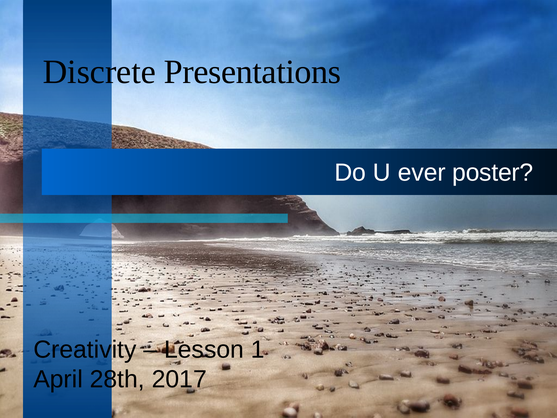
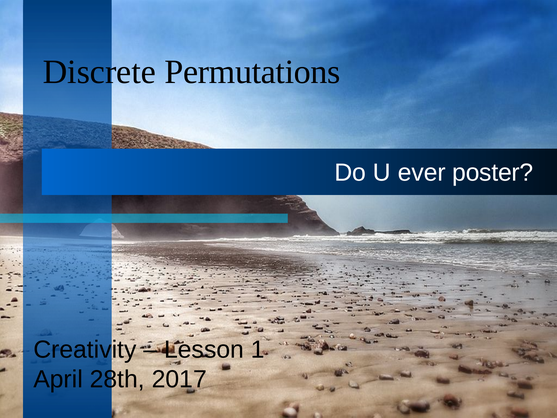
Presentations: Presentations -> Permutations (252, 72)
